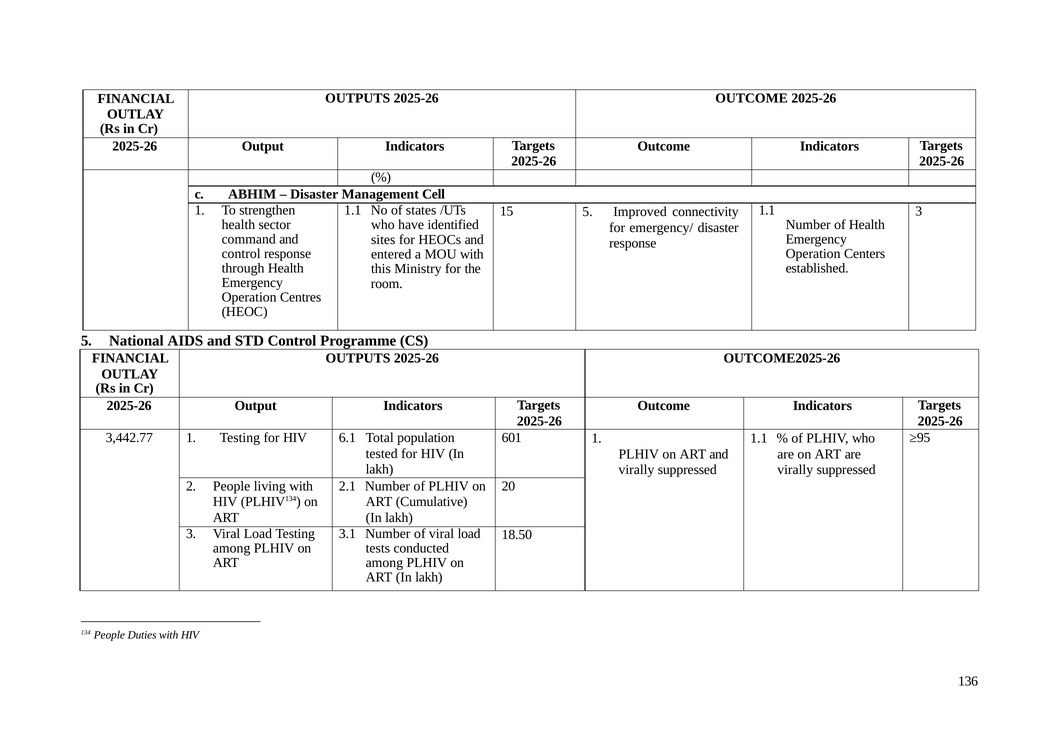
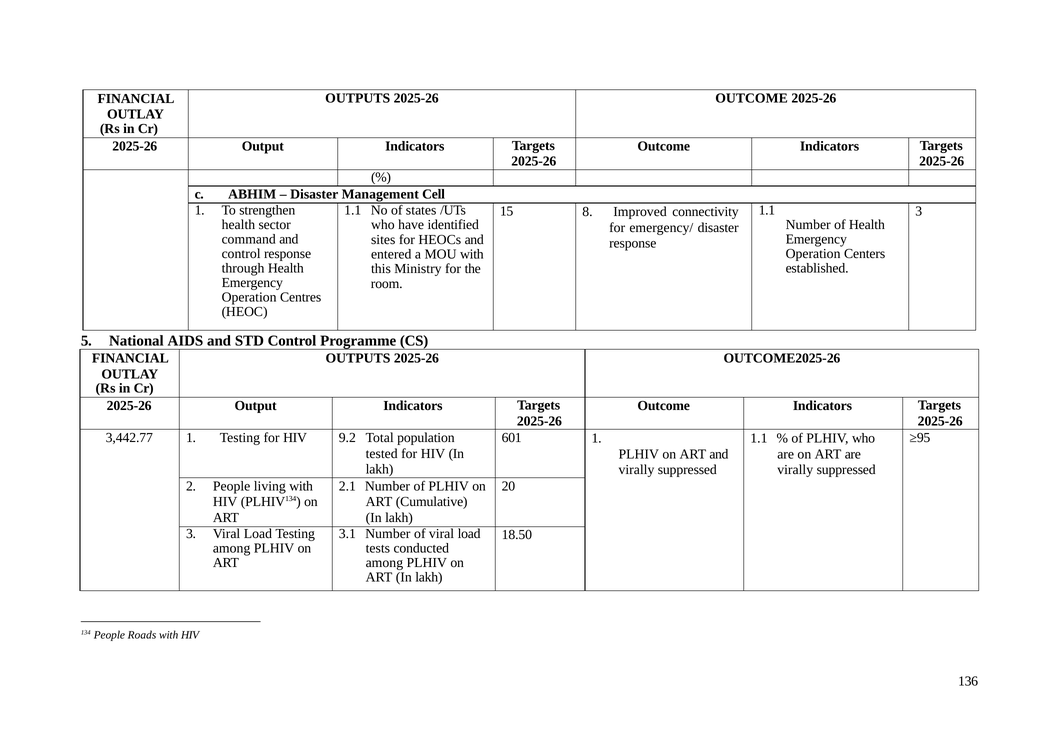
15 5: 5 -> 8 (587, 212)
6.1: 6.1 -> 9.2 (347, 438)
Duties: Duties -> Roads (142, 636)
